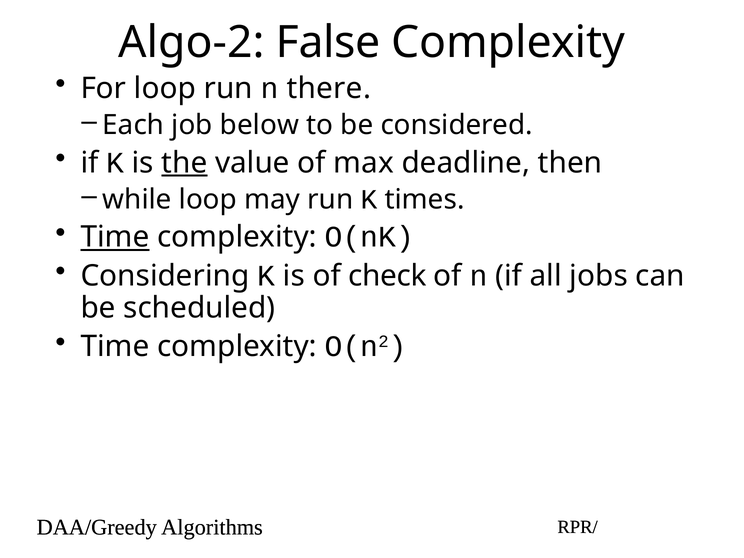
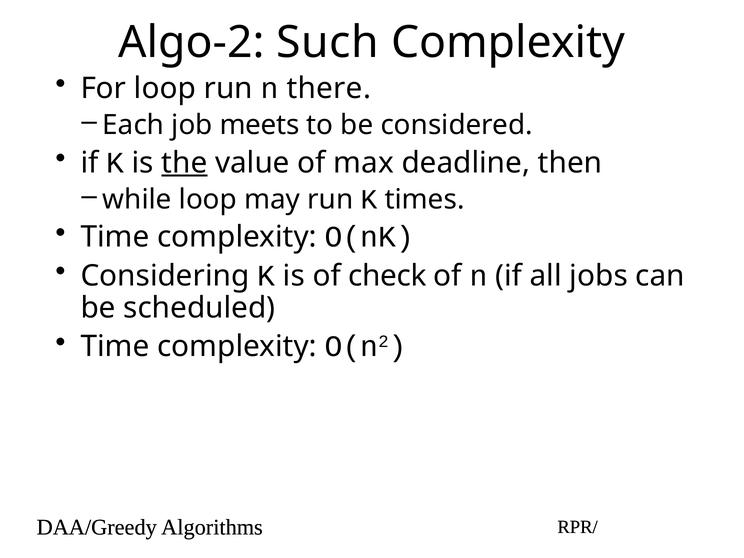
False: False -> Such (328, 42)
below: below -> meets (260, 125)
Time underline: present -> none (115, 237)
